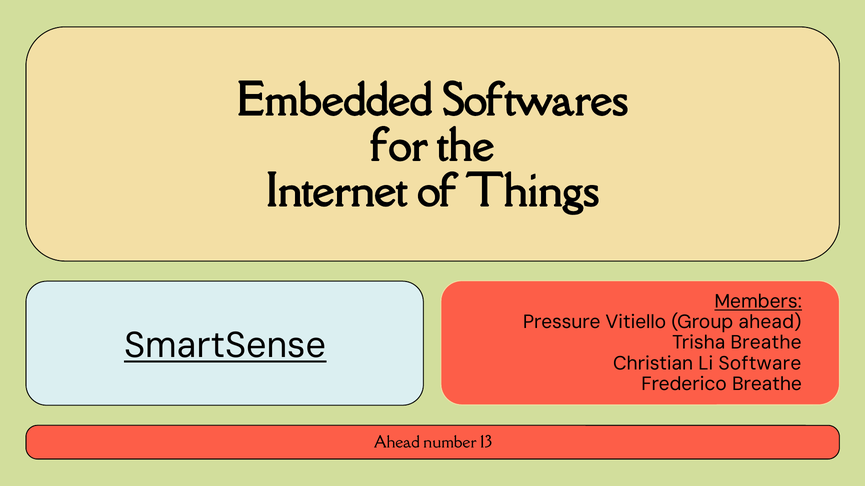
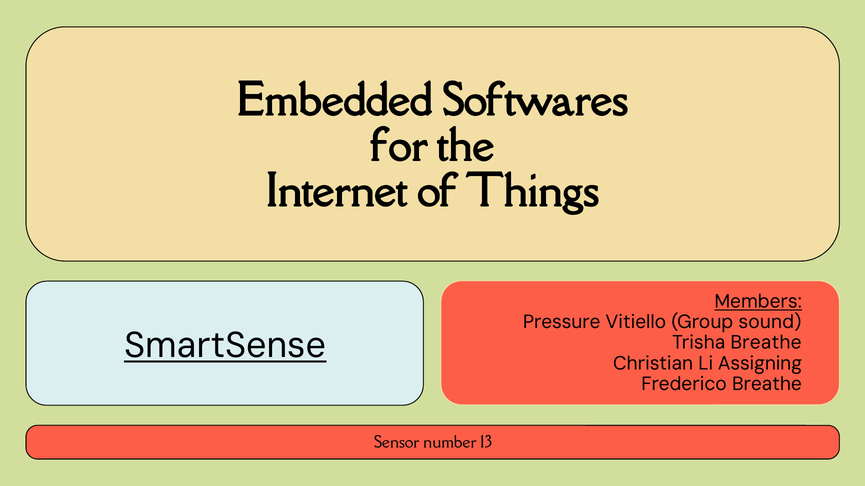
Group ahead: ahead -> sound (770, 322)
Software: Software -> Assigning (760, 364)
Ahead: Ahead -> Sensor (397, 443)
